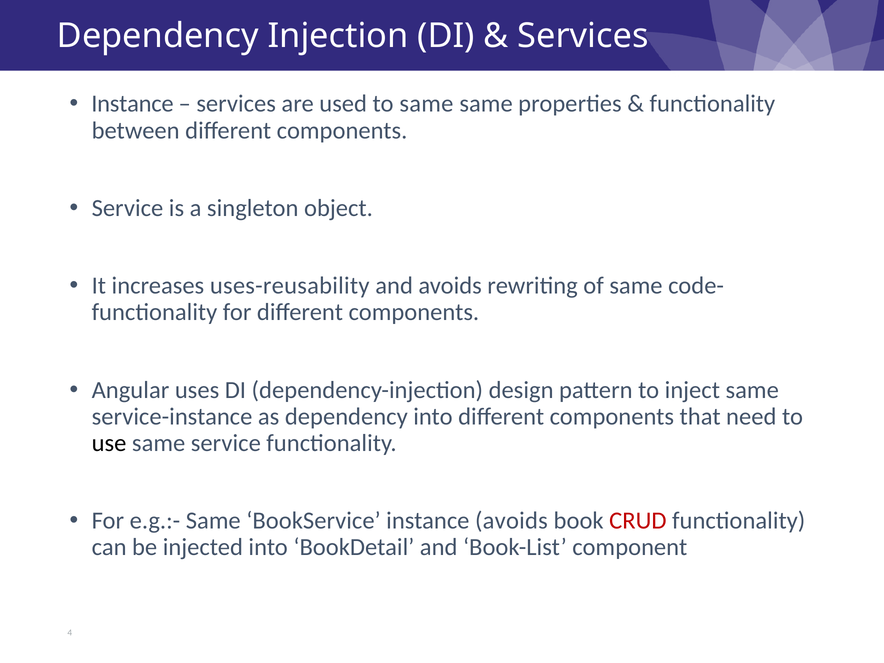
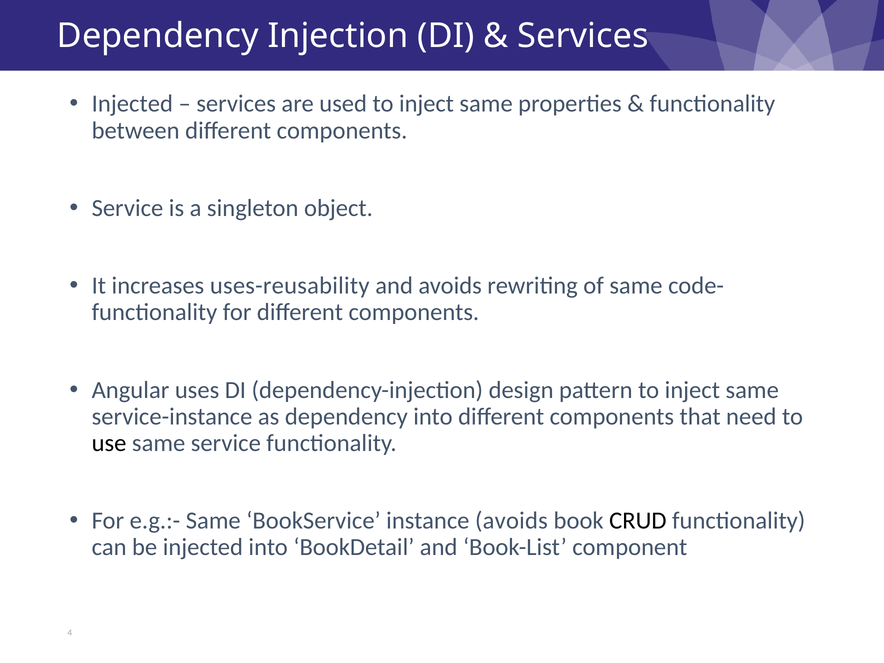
Instance: Instance -> Injected (132, 104)
used to same: same -> inject (427, 104)
CRUD colour: red -> black (638, 521)
